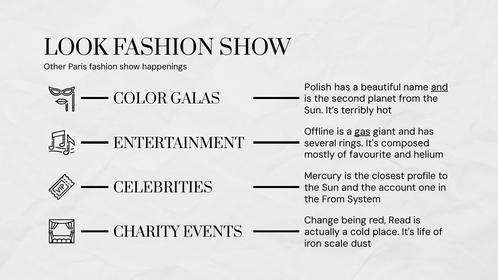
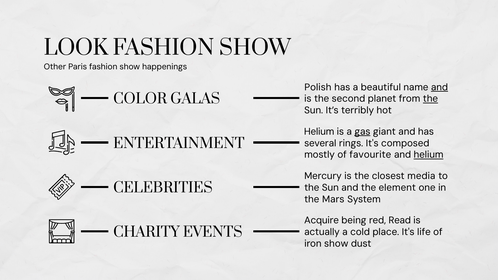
the underline: none -> present (430, 99)
Offline: Offline -> Helium (319, 132)
helium underline: none -> present (429, 155)
profile: profile -> media (421, 176)
account: account -> element (397, 188)
the From: From -> Mars (333, 199)
Change: Change -> Acquire (322, 220)
iron scale: scale -> show (336, 244)
